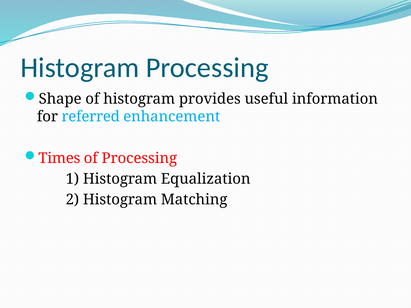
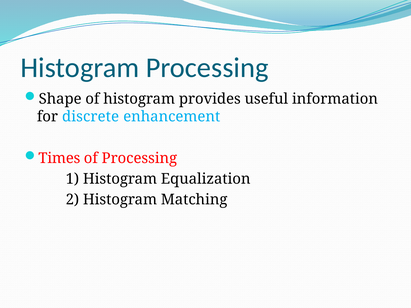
referred: referred -> discrete (91, 117)
